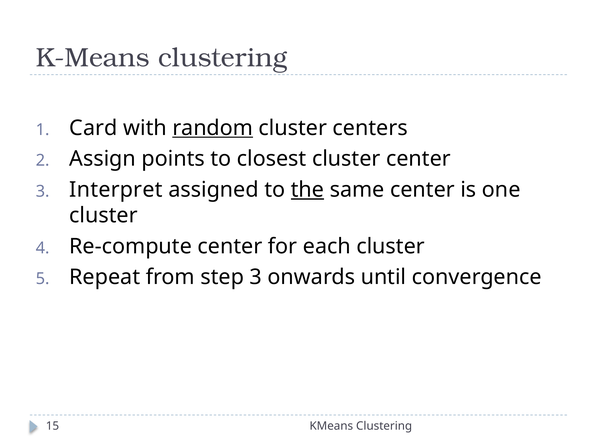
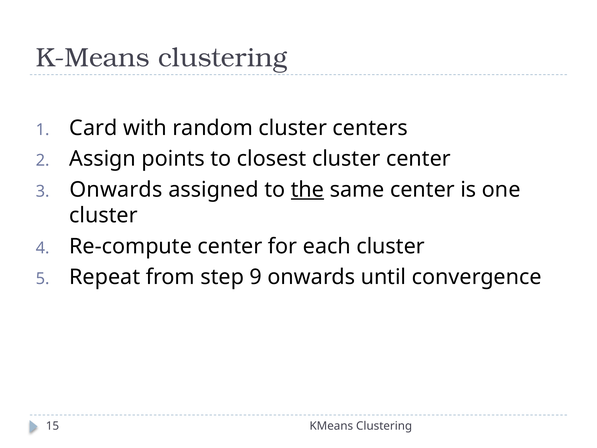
random underline: present -> none (213, 128)
Interpret: Interpret -> Onwards (116, 189)
step 3: 3 -> 9 (256, 277)
